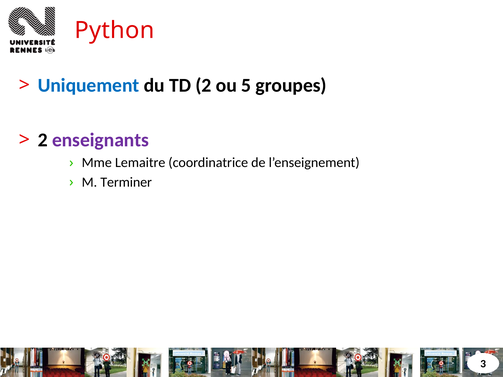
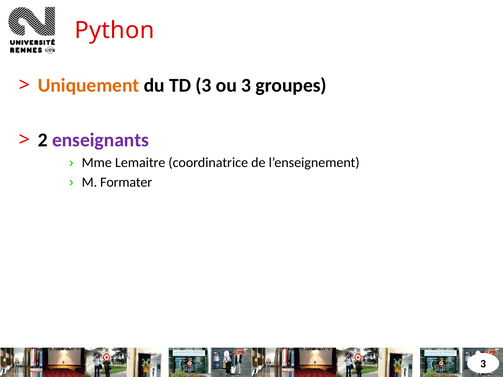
Uniquement colour: blue -> orange (89, 85)
TD 2: 2 -> 3 (203, 85)
ou 5: 5 -> 3 (246, 85)
Terminer: Terminer -> Formater (126, 182)
